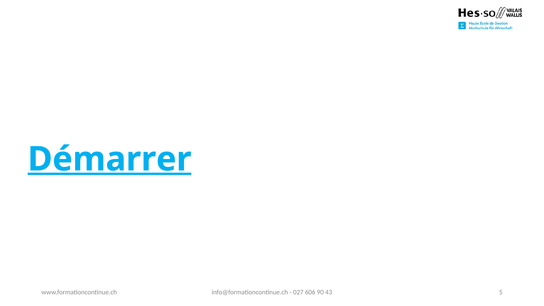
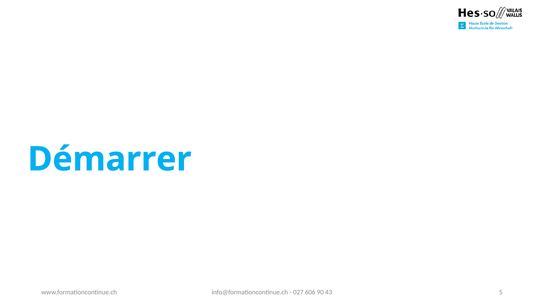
Démarrer underline: present -> none (110, 159)
